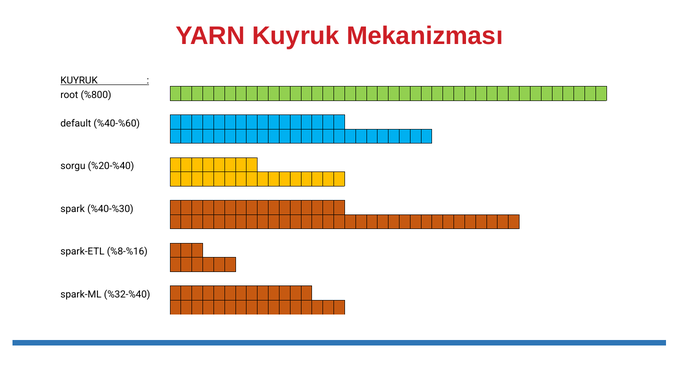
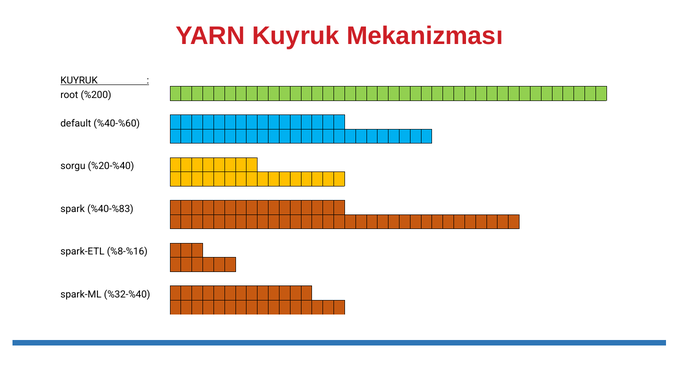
%800: %800 -> %200 (96, 95)
%40-%30: %40-%30 -> %40-%83 (110, 209)
